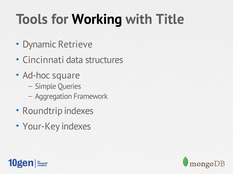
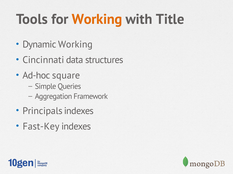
Working colour: black -> orange (97, 19)
Dynamic Retrieve: Retrieve -> Working (75, 45)
Roundtrip: Roundtrip -> Principals (43, 111)
Your-Key: Your-Key -> Fast-Key (41, 127)
